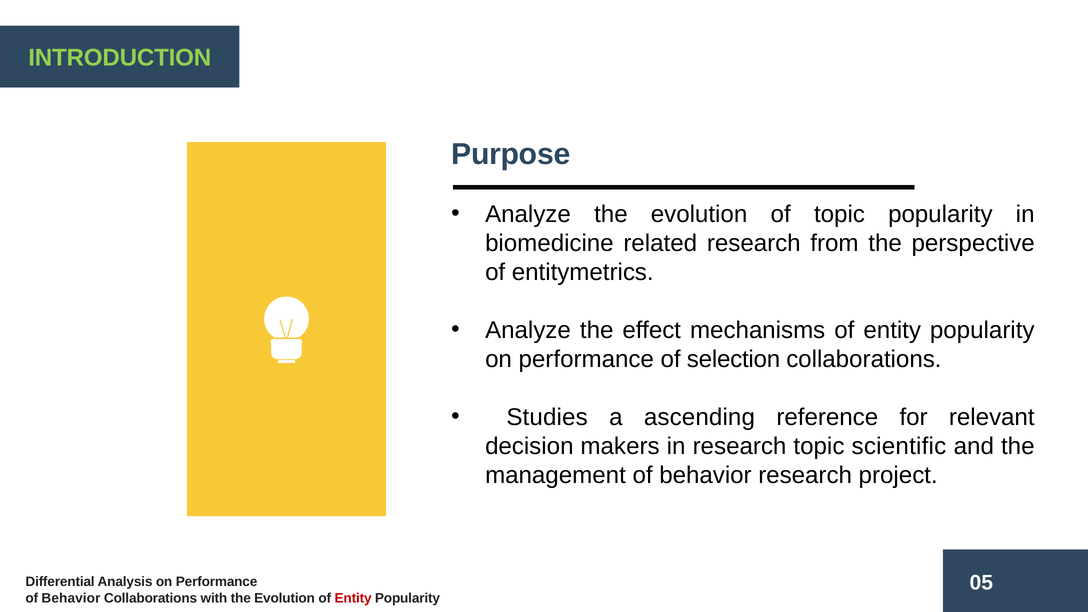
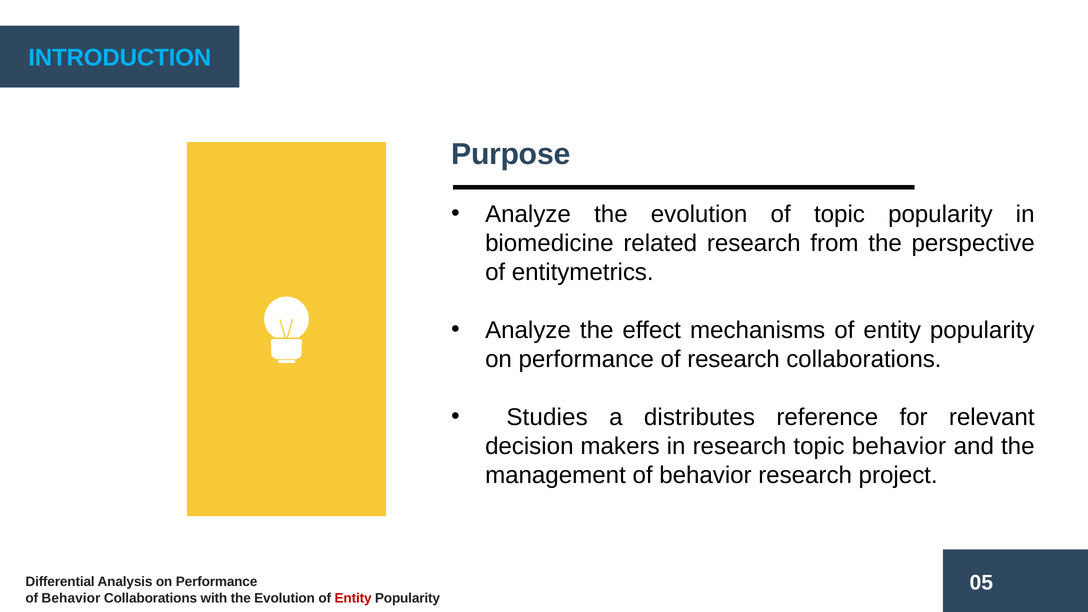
INTRODUCTION colour: light green -> light blue (120, 58)
of selection: selection -> research (734, 359)
ascending: ascending -> distributes (699, 417)
topic scientific: scientific -> behavior (899, 446)
